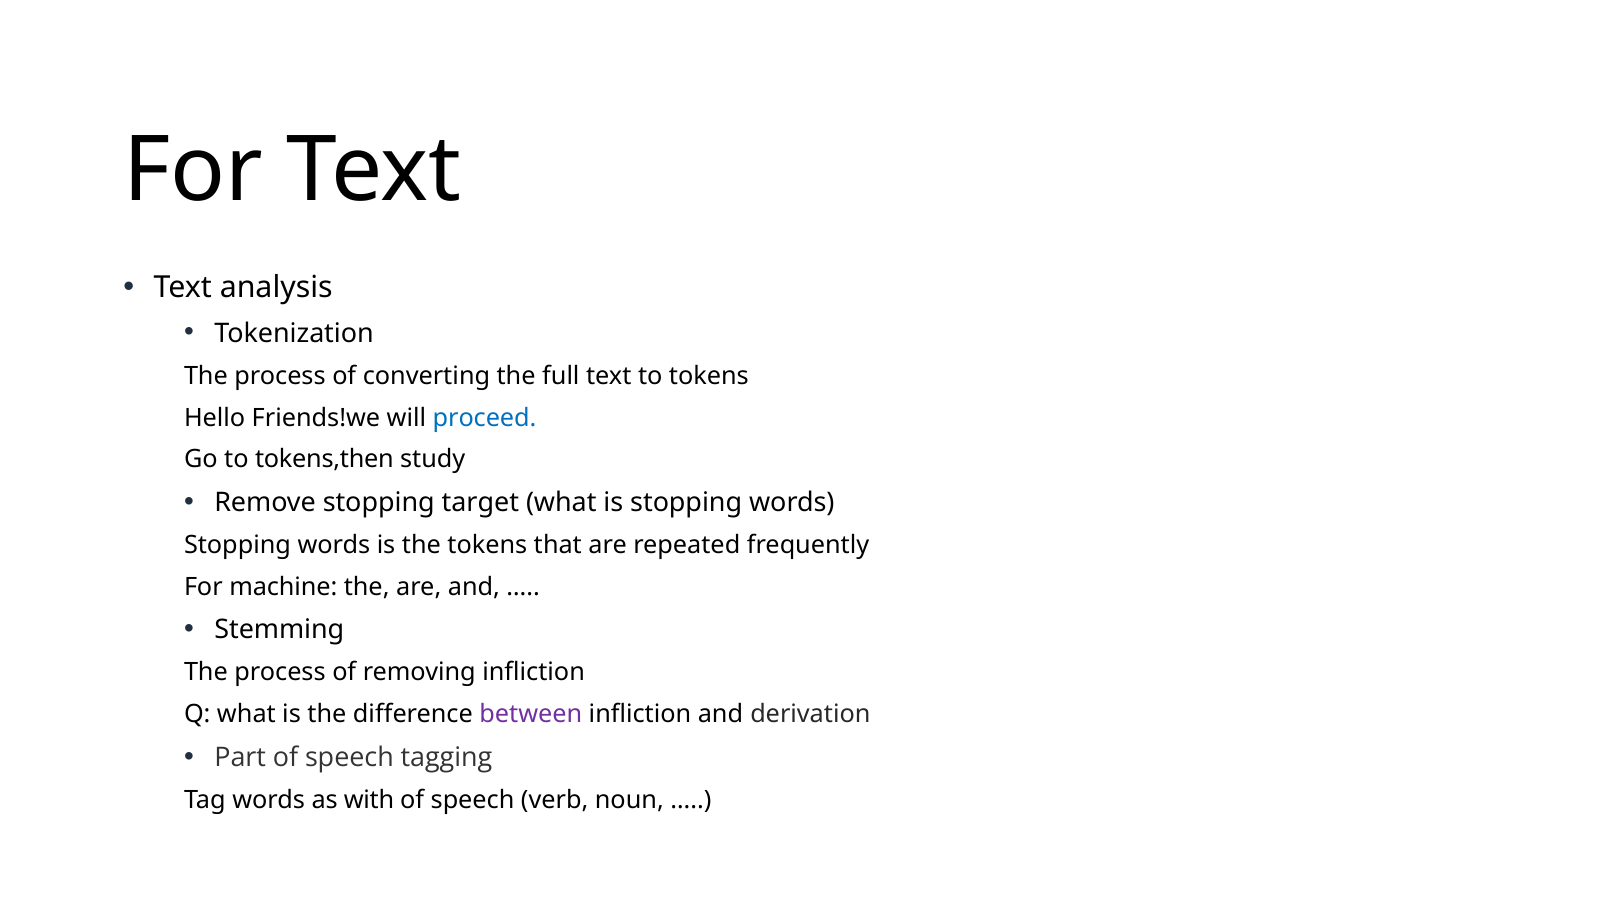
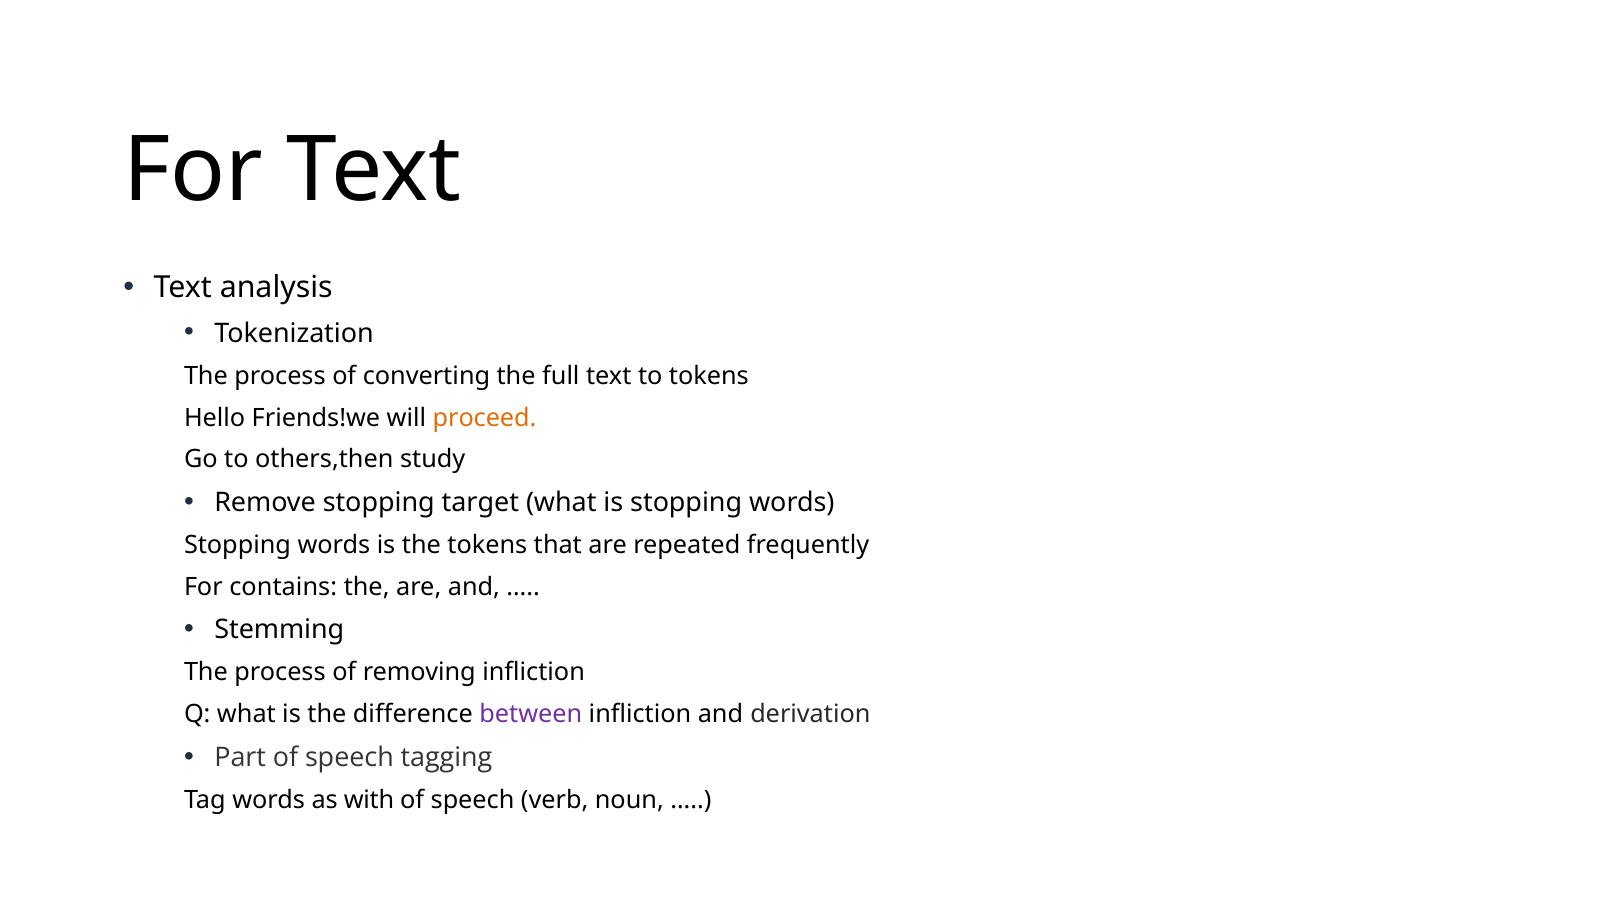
proceed colour: blue -> orange (485, 418)
tokens,then: tokens,then -> others,then (324, 459)
machine: machine -> contains (283, 587)
